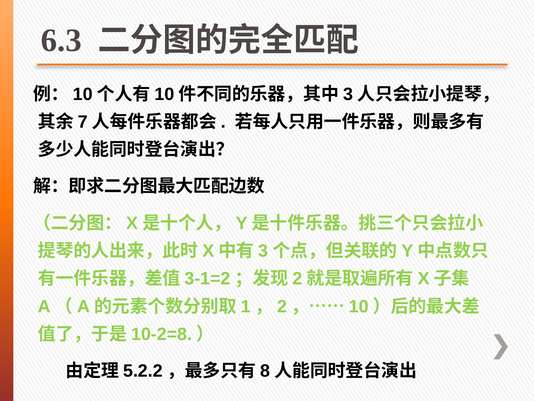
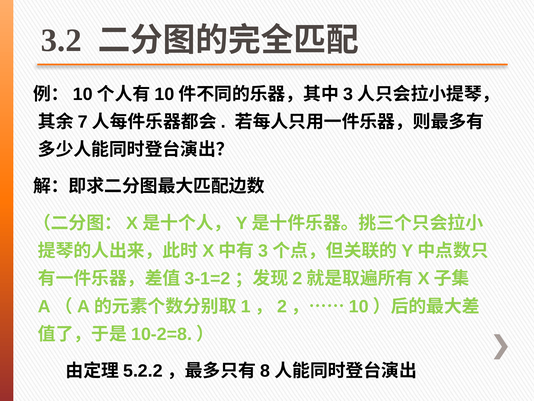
6.3: 6.3 -> 3.2 (61, 40)
